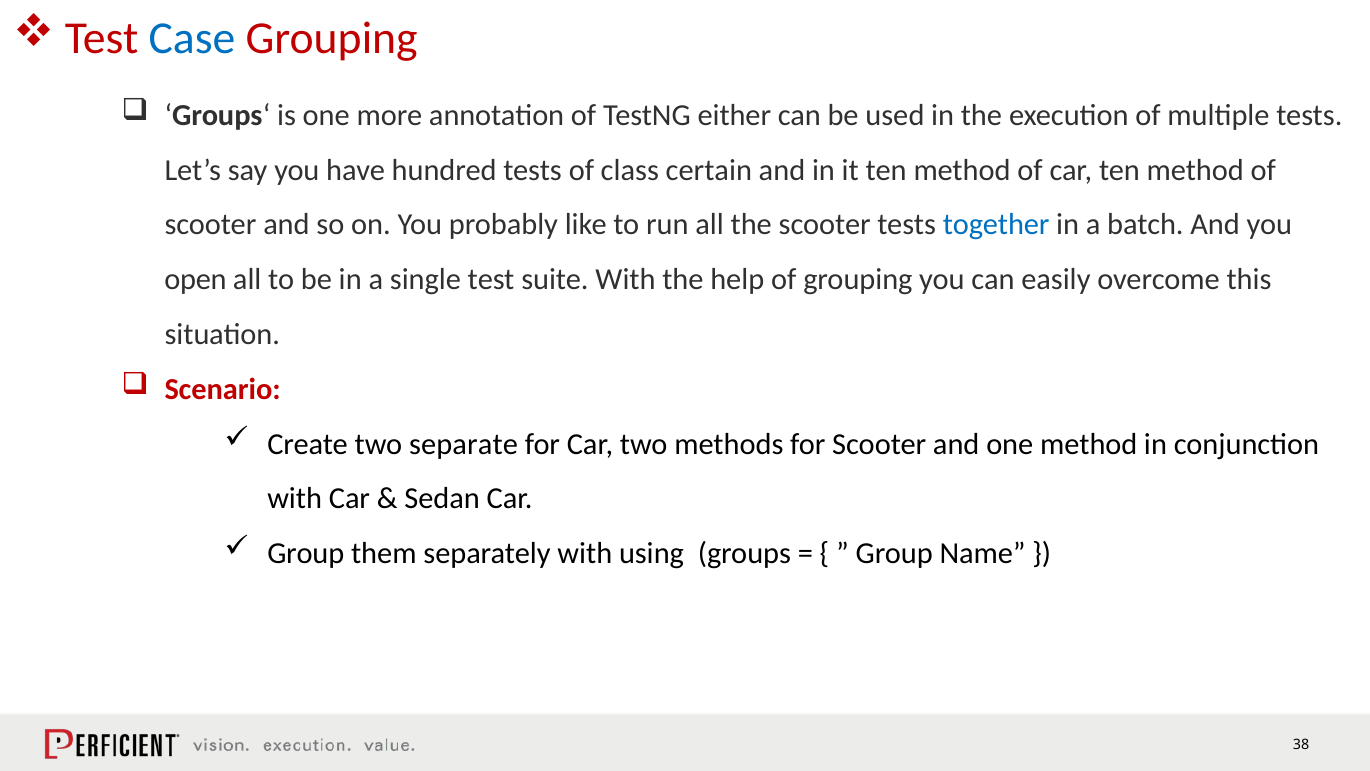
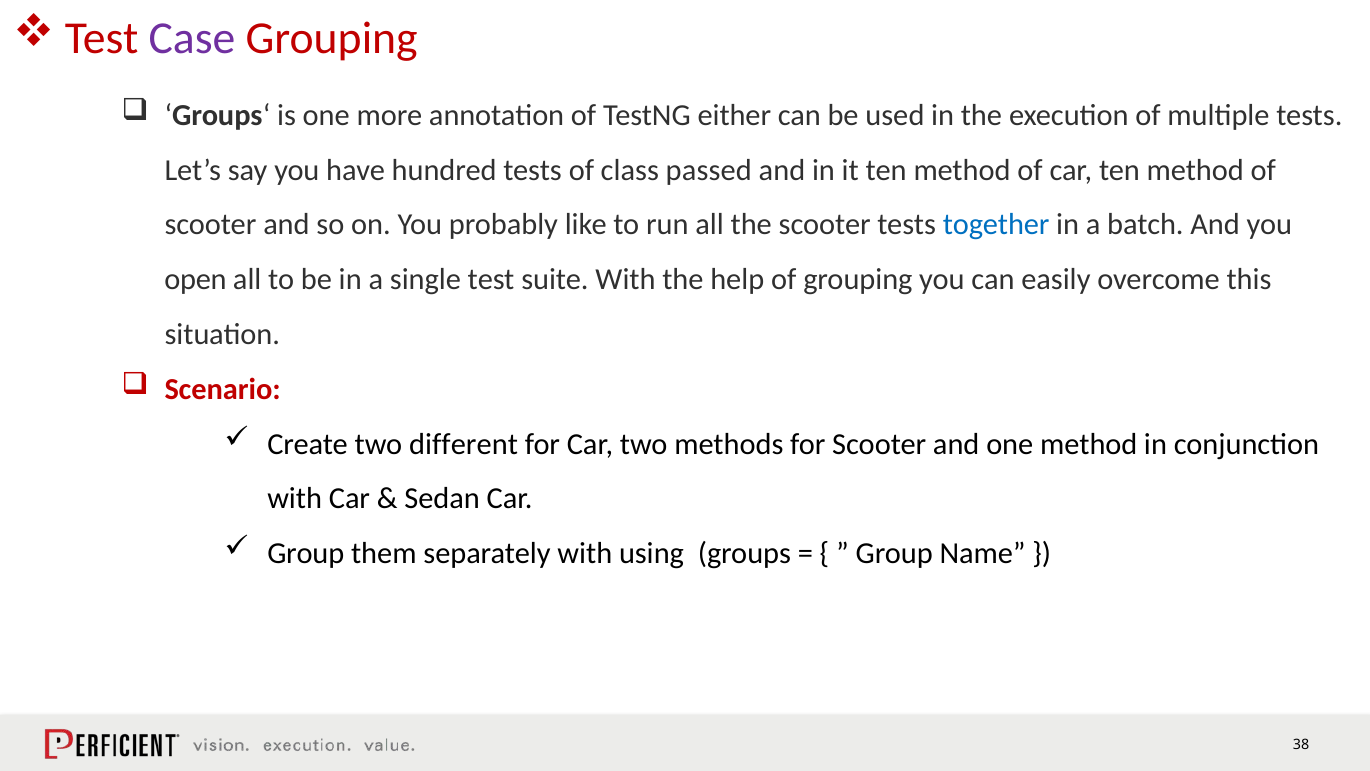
Case colour: blue -> purple (192, 39)
certain: certain -> passed (709, 170)
separate: separate -> different (464, 444)
